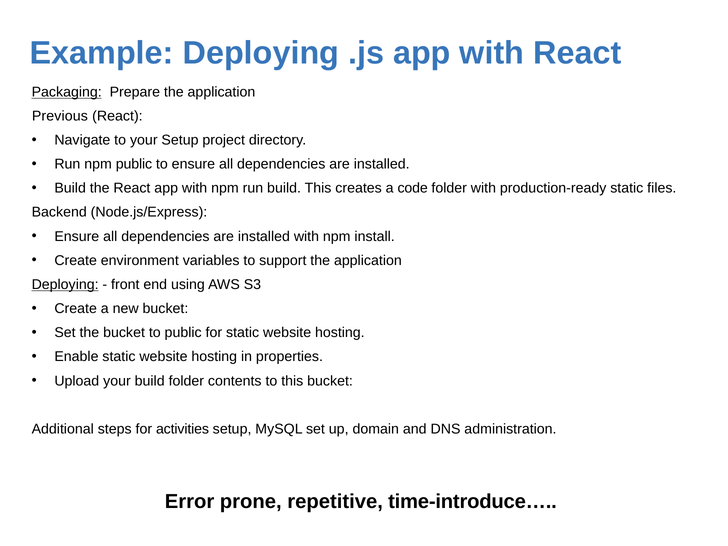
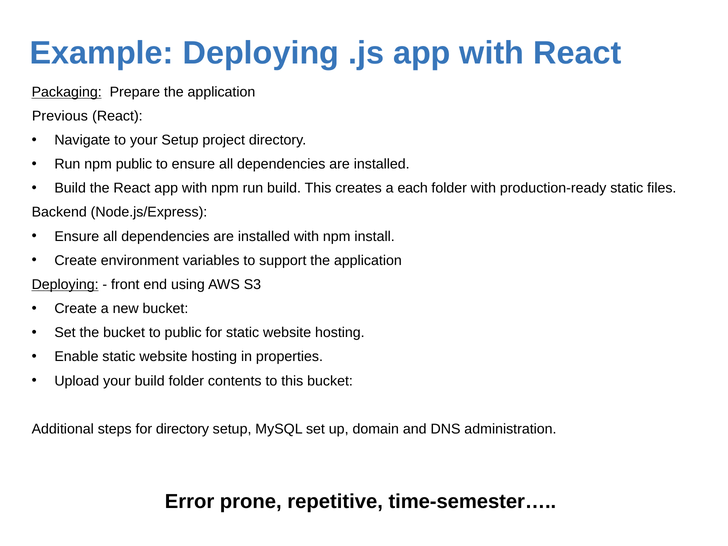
code: code -> each (413, 188)
for activities: activities -> directory (183, 429)
time-introduce…: time-introduce… -> time-semester… (472, 502)
